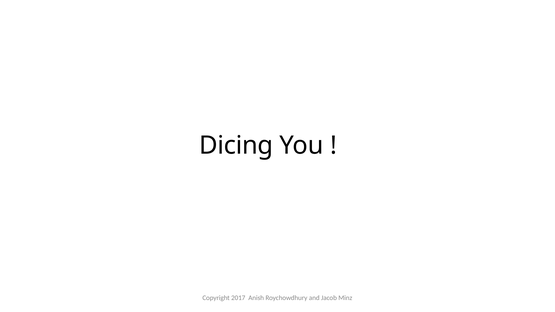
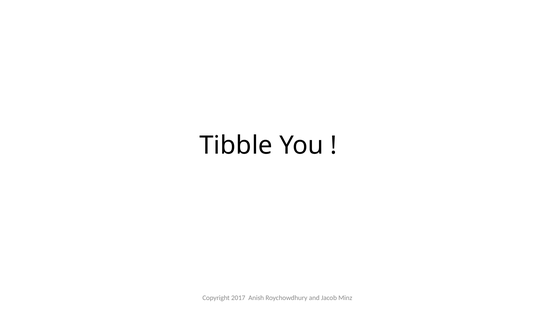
Dicing: Dicing -> Tibble (236, 145)
